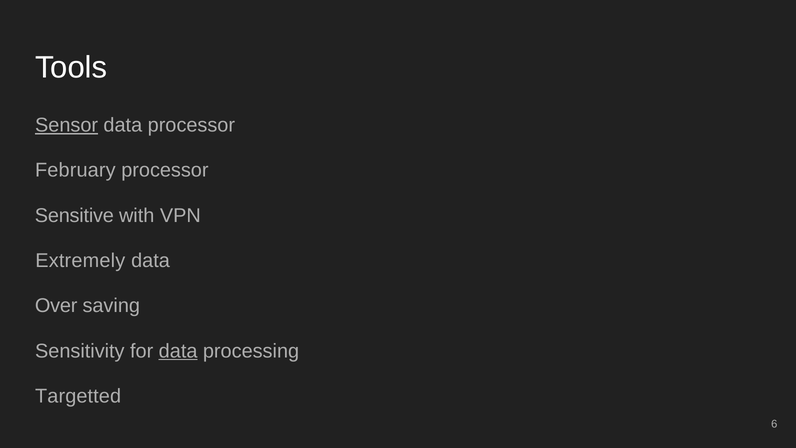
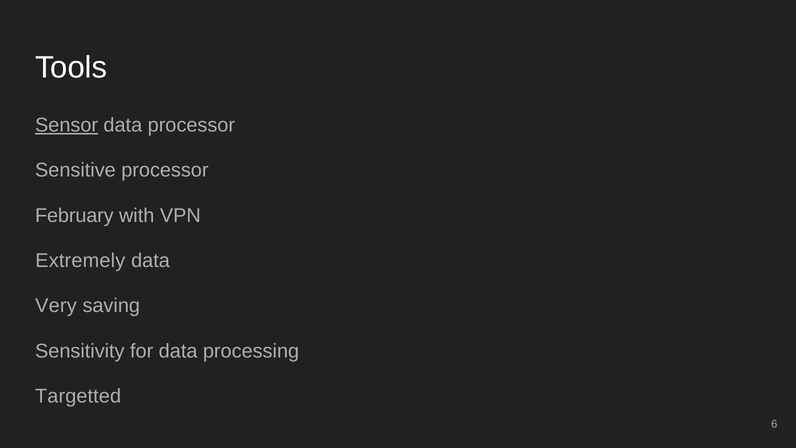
February: February -> Sensitive (75, 170)
Sensitive: Sensitive -> February (74, 215)
Over: Over -> Very (56, 306)
data underline: present -> none (178, 351)
